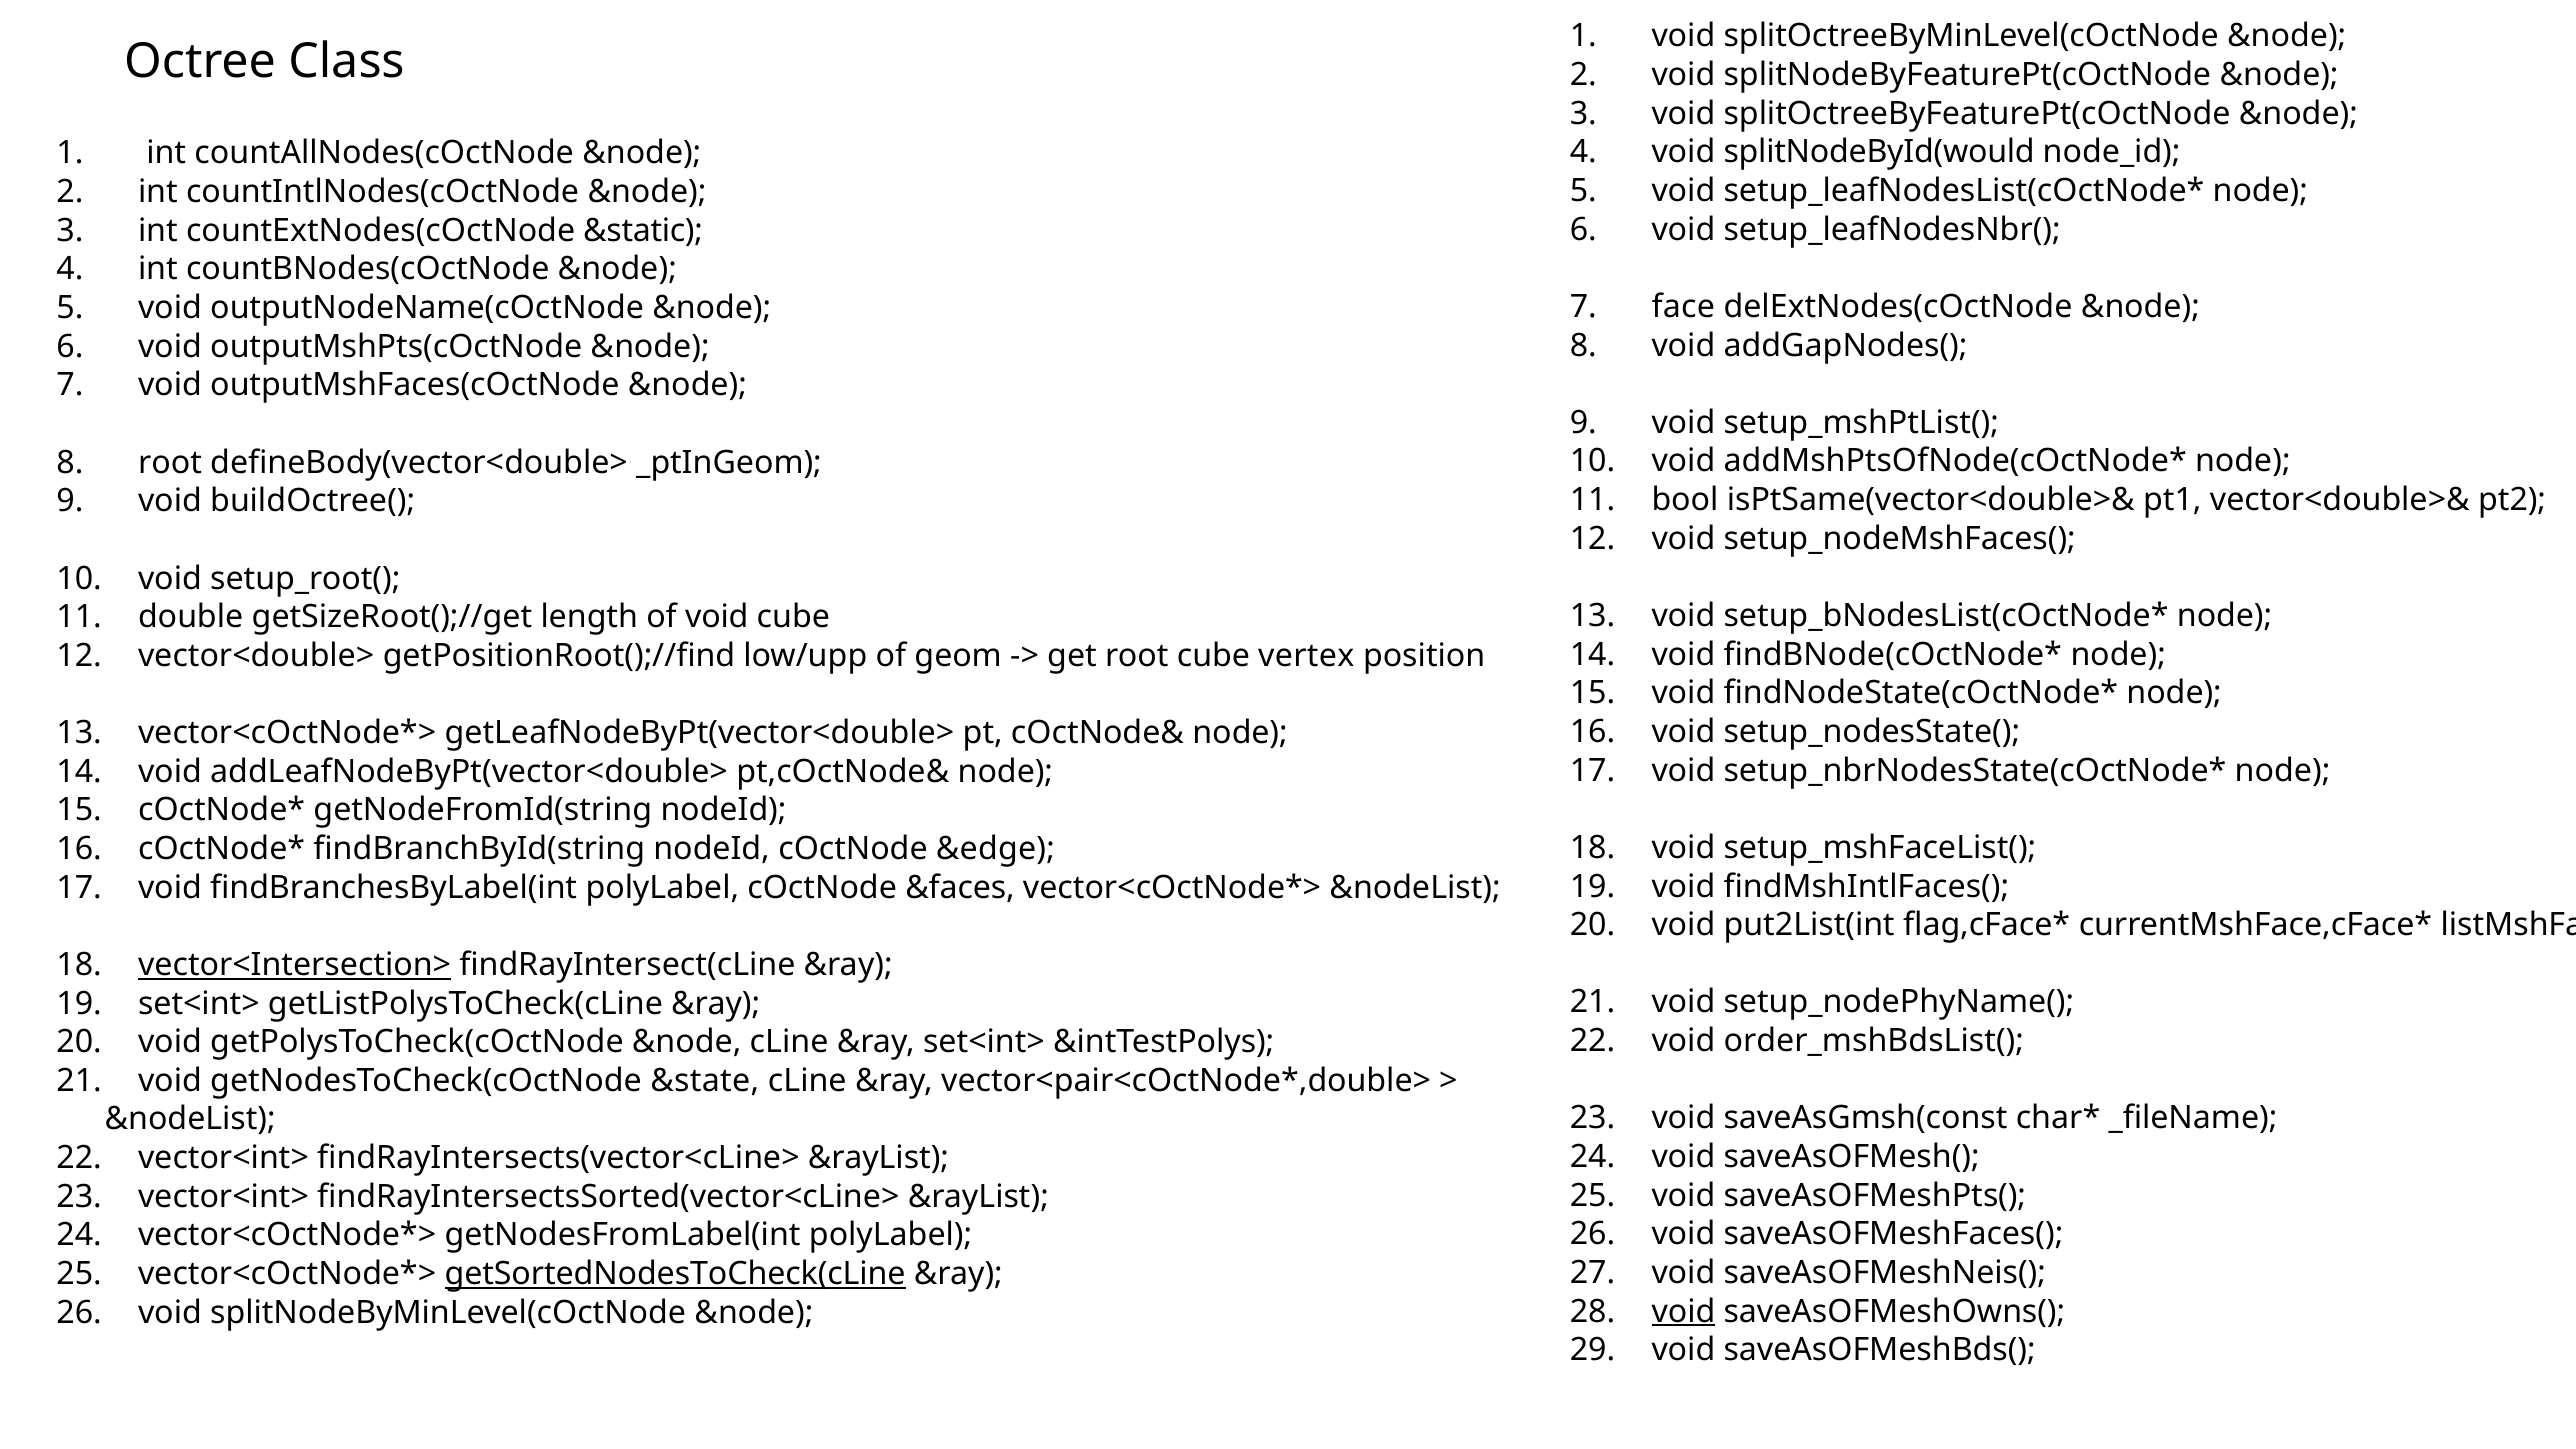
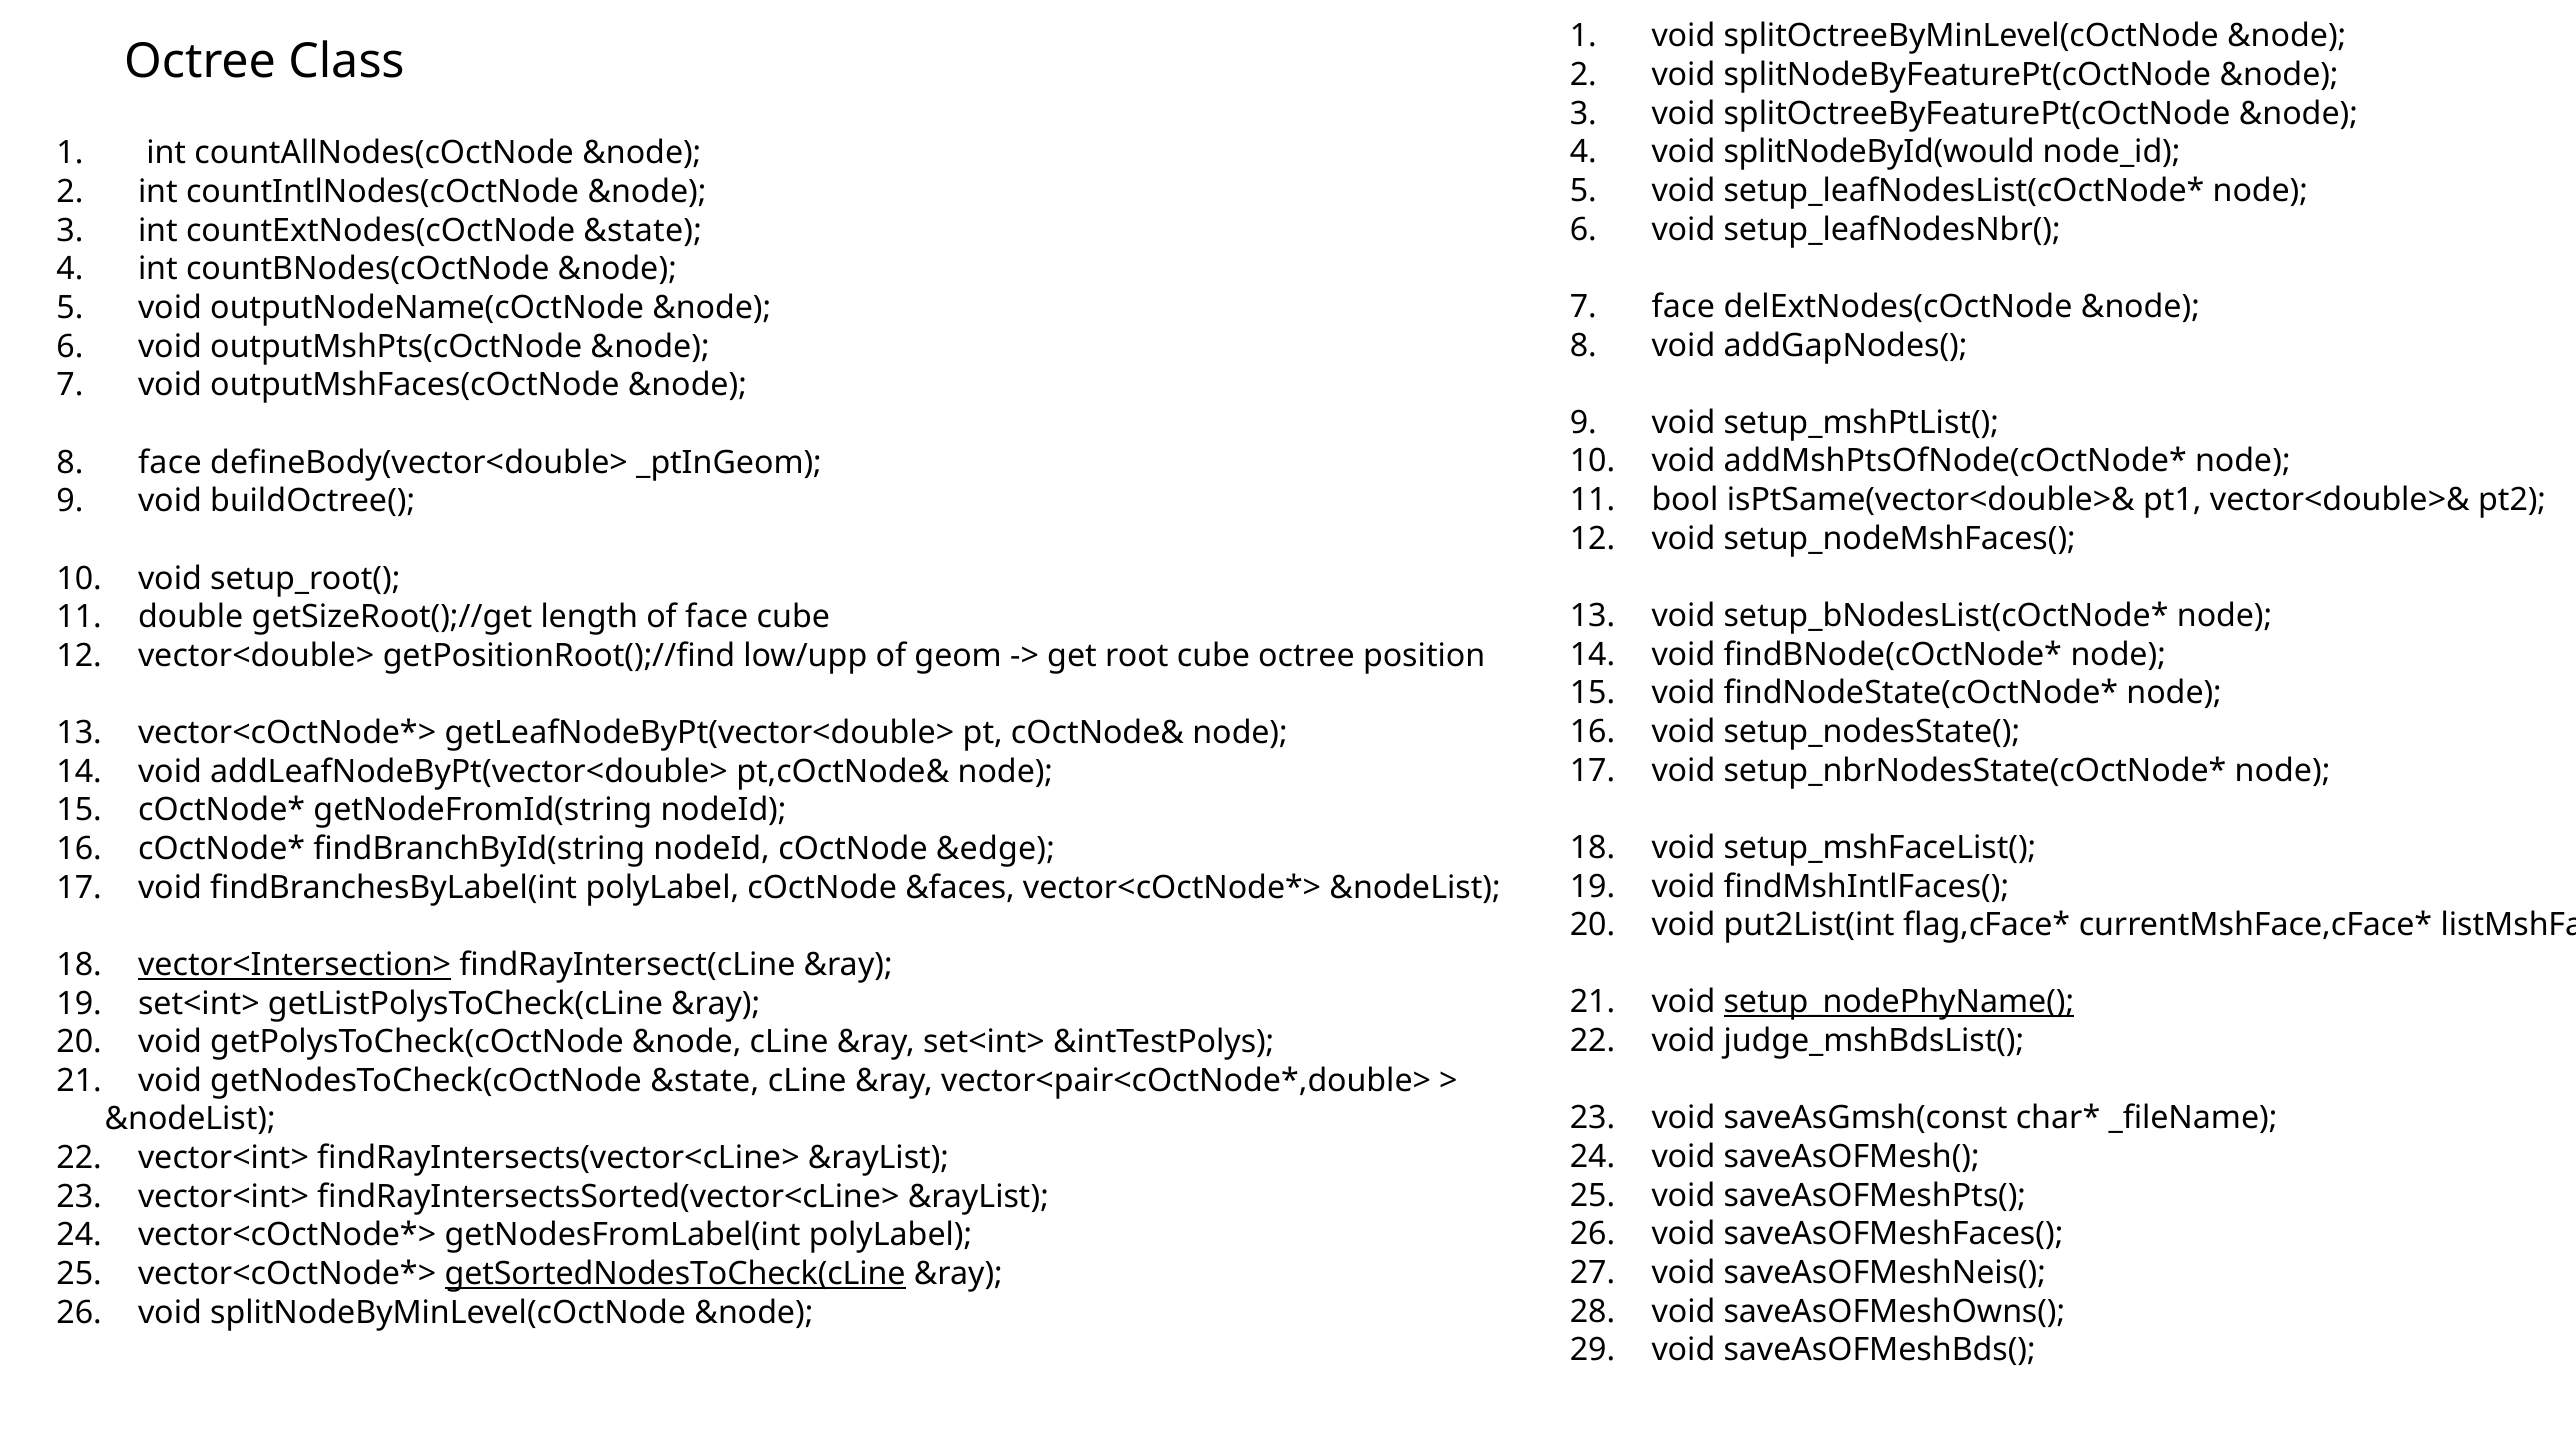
countExtNodes(cOctNode &static: &static -> &state (643, 231)
root: root -> face (170, 462)
of void: void -> face (717, 617)
cube vertex: vertex -> octree (1306, 656)
setup_nodePhyName( underline: none -> present (1899, 1002)
order_mshBdsList(: order_mshBdsList( -> judge_mshBdsList( (1874, 1041)
void underline: present -> none (1683, 1311)
